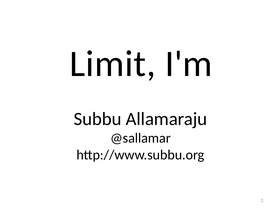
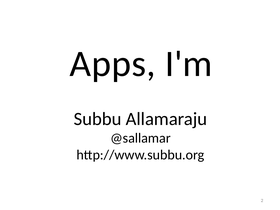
Limit: Limit -> Apps (113, 64)
